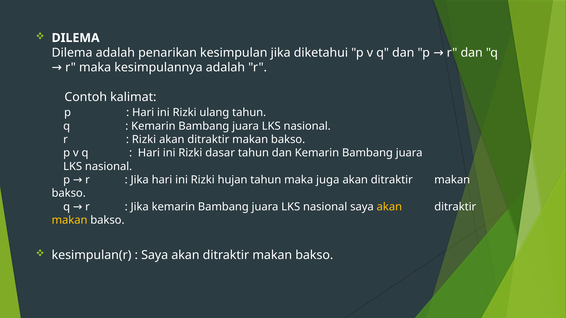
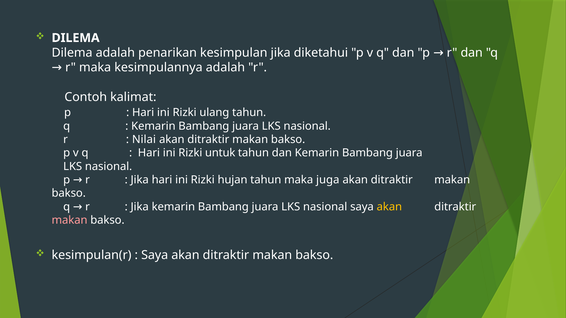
Rizki: Rizki -> Nilai (144, 140)
dasar: dasar -> untuk (220, 153)
makan colour: yellow -> pink (70, 220)
